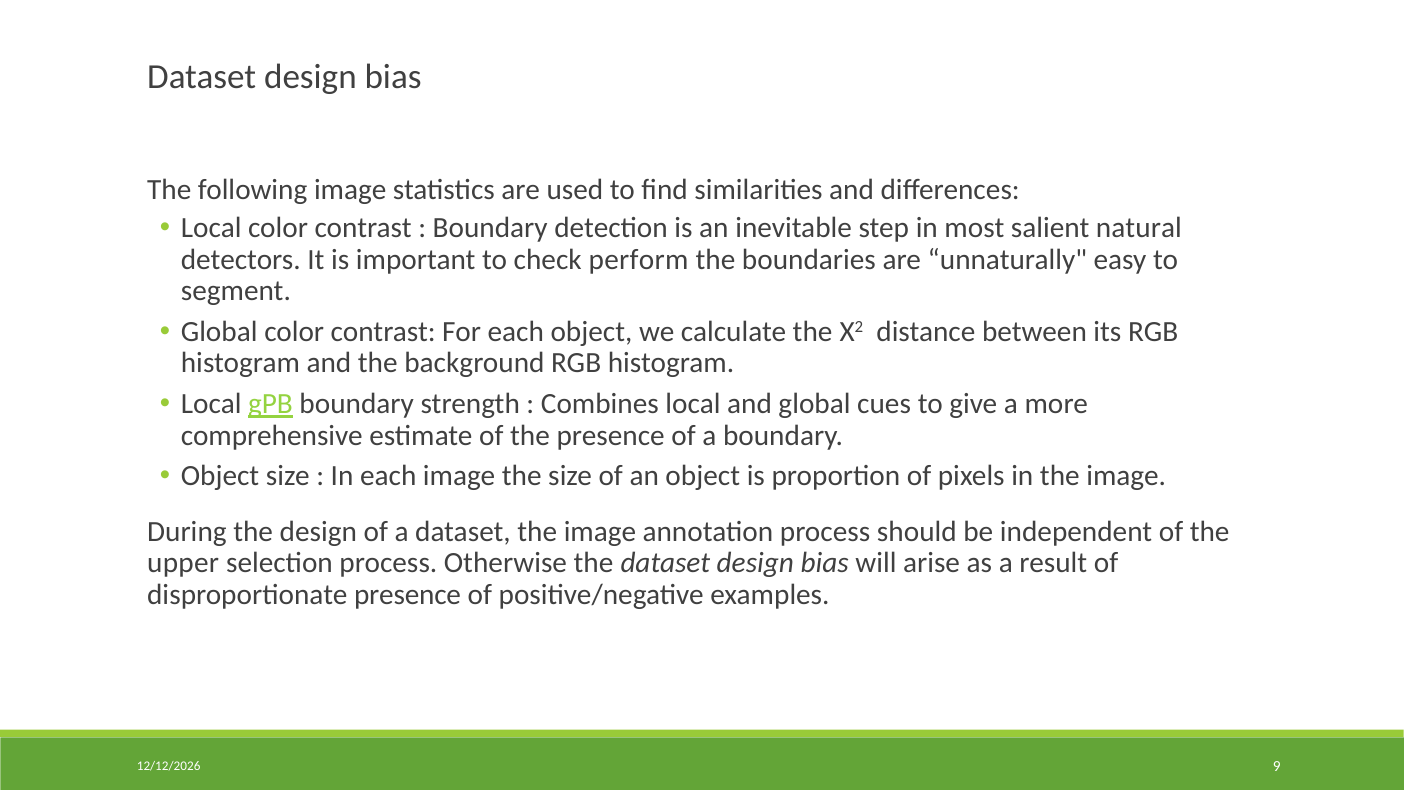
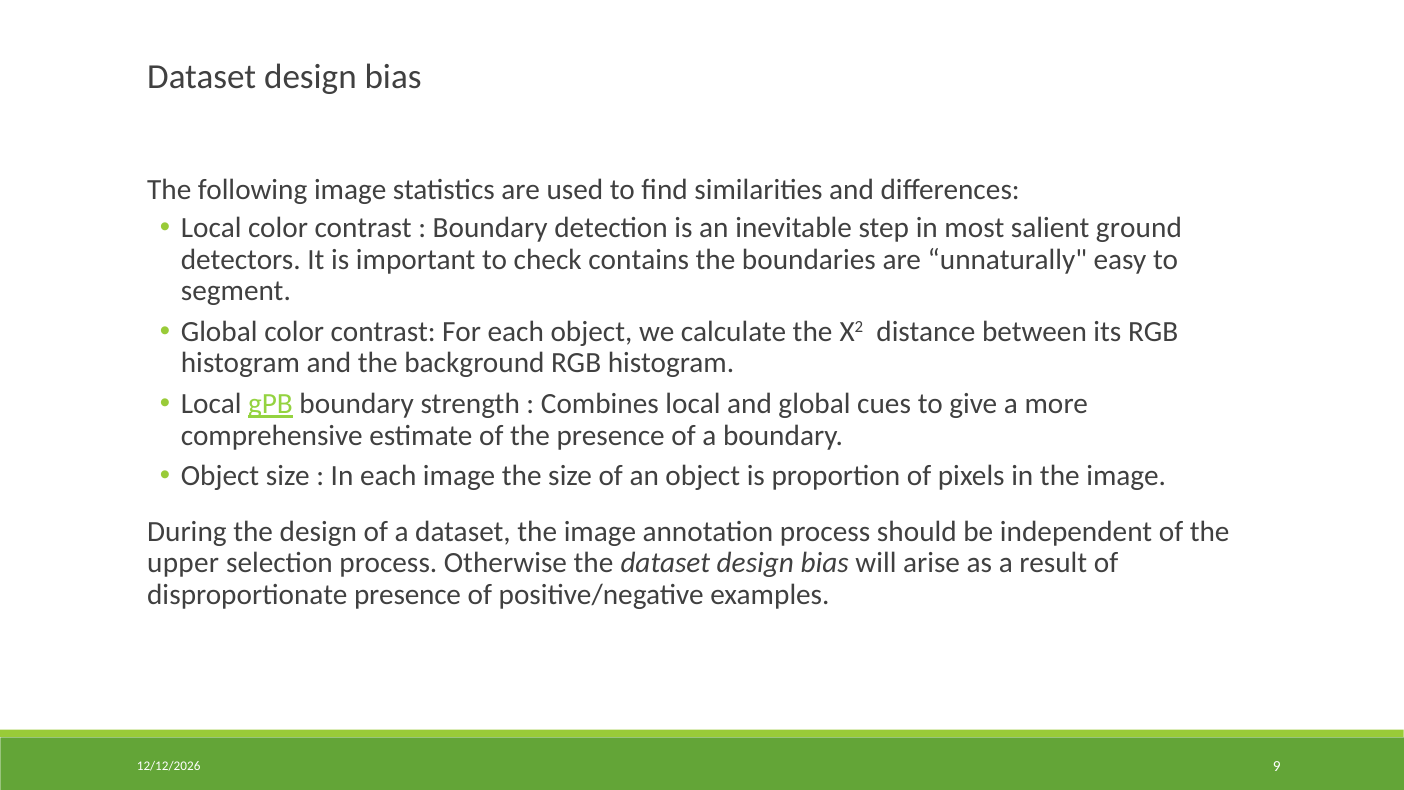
natural: natural -> ground (1139, 228)
perform: perform -> contains (639, 259)
